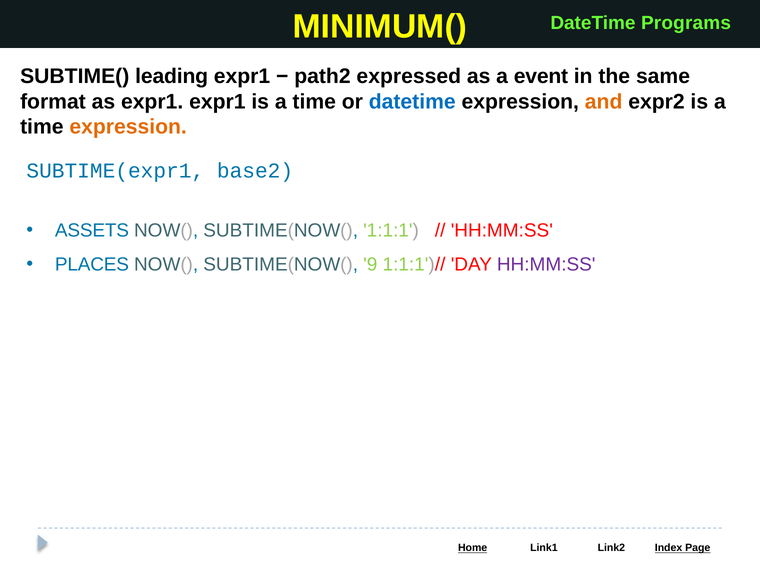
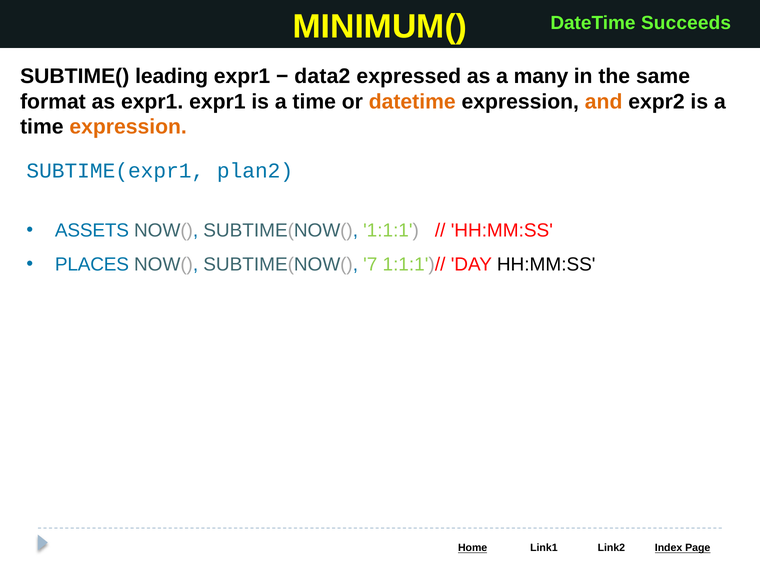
Programs: Programs -> Succeeds (686, 23)
path2: path2 -> data2 (322, 76)
event: event -> many (541, 76)
datetime colour: blue -> orange (412, 102)
base2: base2 -> plan2 (255, 171)
9: 9 -> 7 (370, 265)
HH:MM:SS colour: purple -> black (546, 265)
